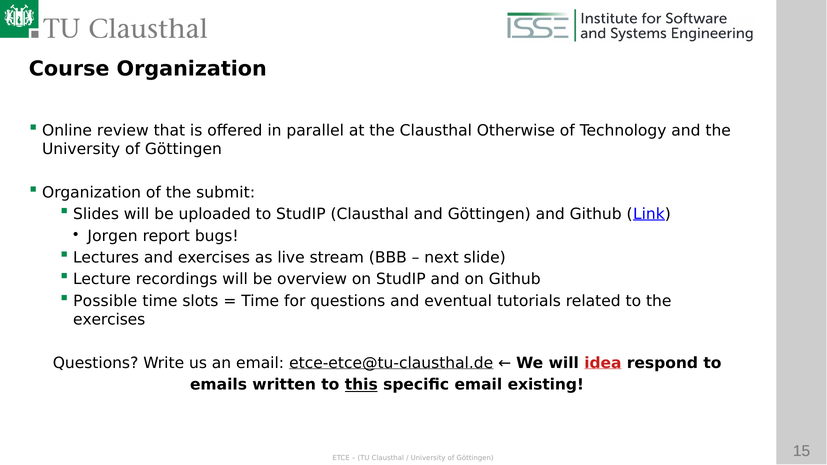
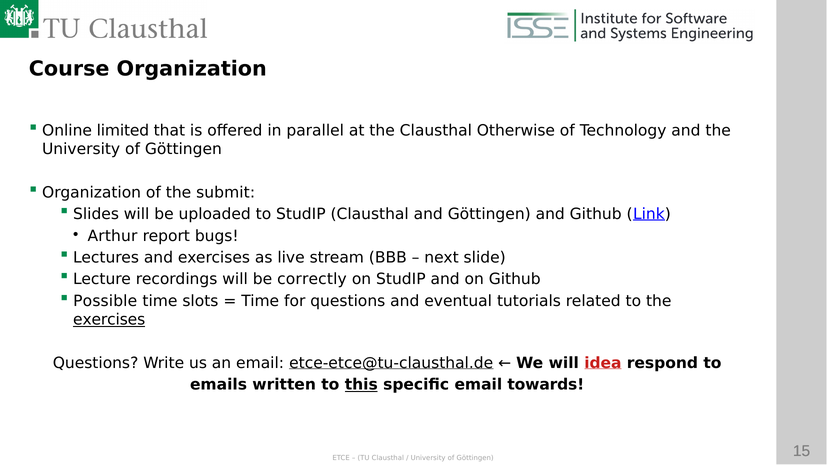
review: review -> limited (123, 131)
Jorgen: Jorgen -> Arthur (113, 236)
overview: overview -> correctly (312, 279)
exercises underline: none -> present (109, 320)
existing: existing -> towards (546, 385)
